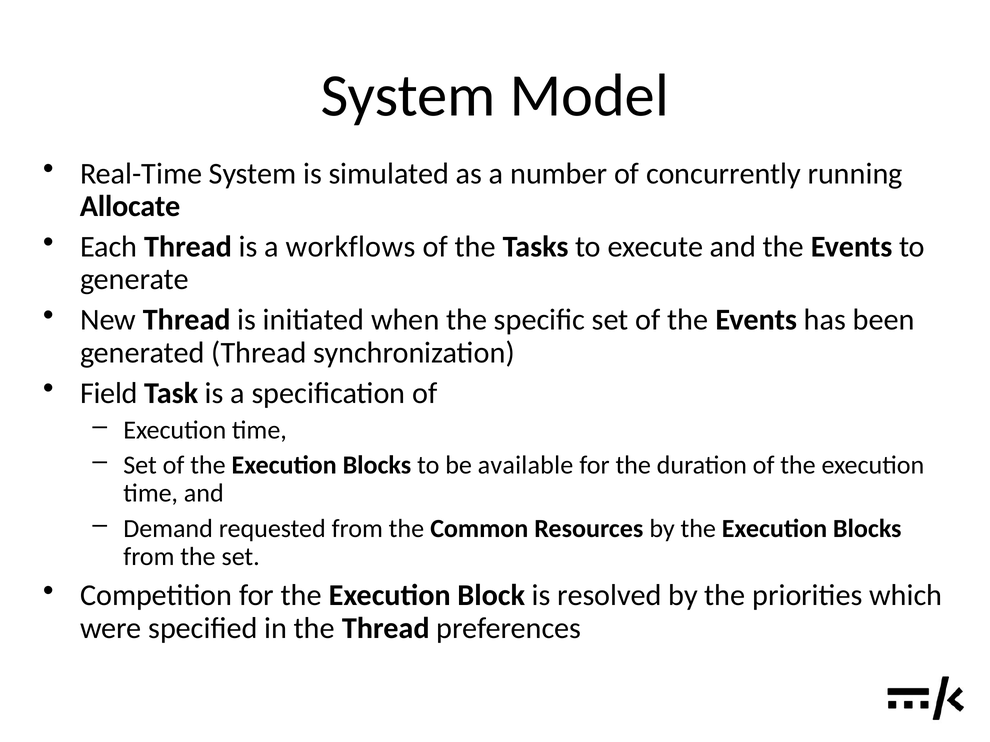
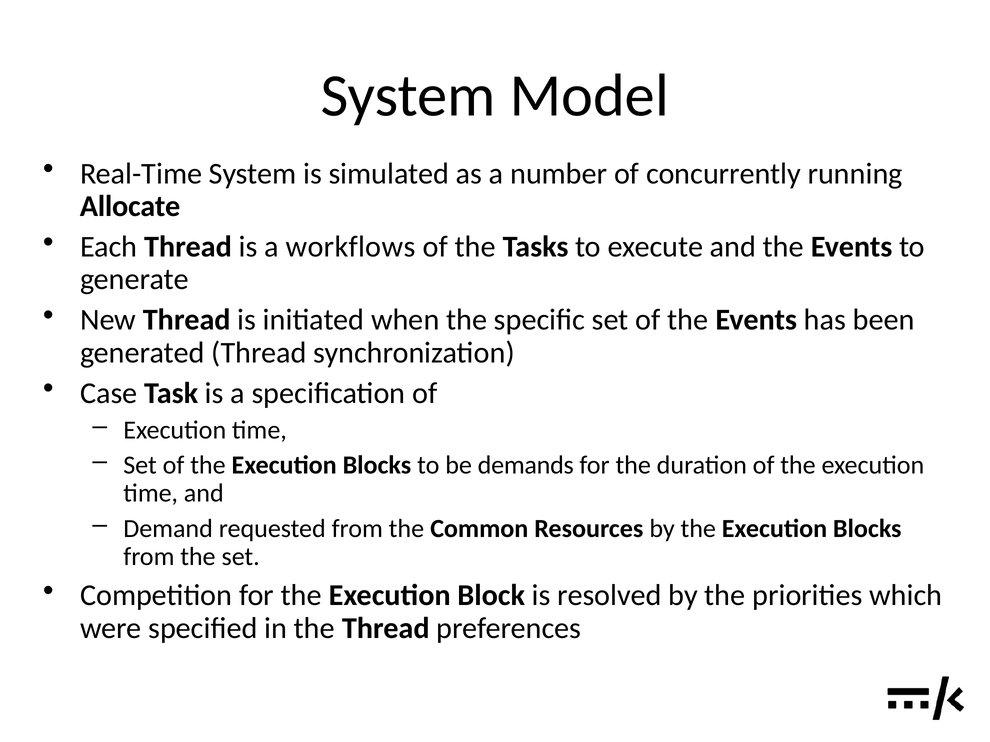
Field: Field -> Case (109, 393)
available: available -> demands (526, 465)
